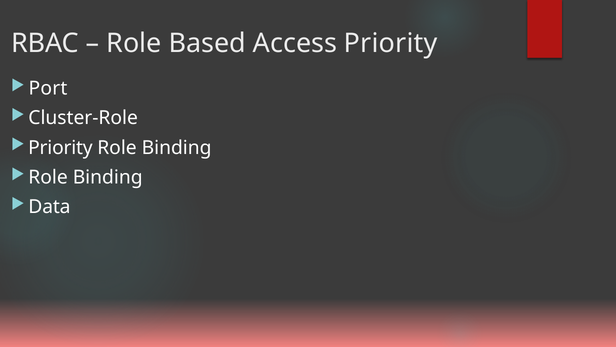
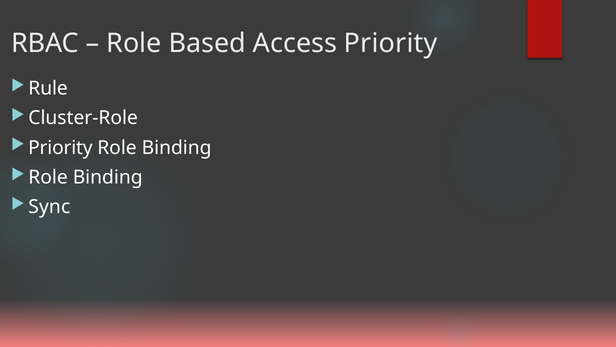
Port: Port -> Rule (48, 88)
Data: Data -> Sync (49, 206)
